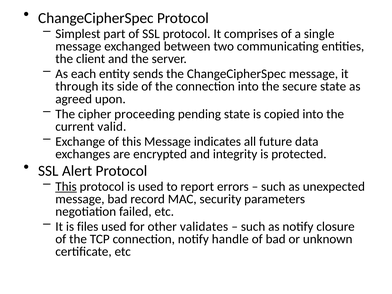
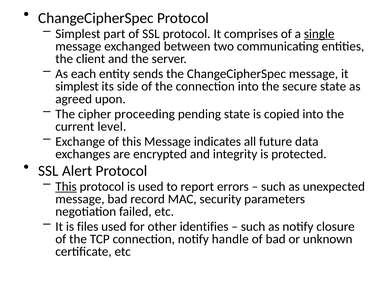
single underline: none -> present (319, 34)
through: through -> simplest (77, 86)
valid: valid -> level (112, 127)
validates: validates -> identifies (204, 227)
